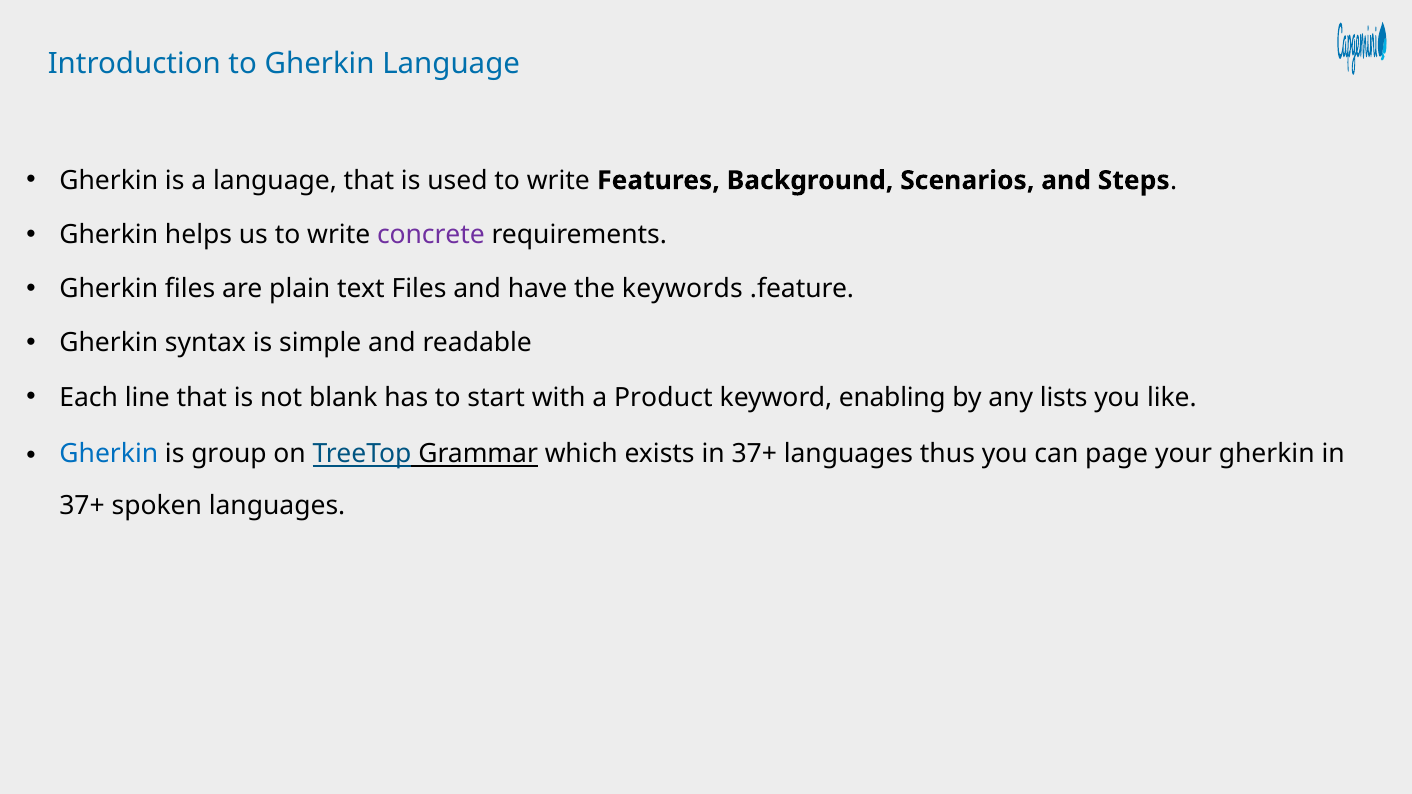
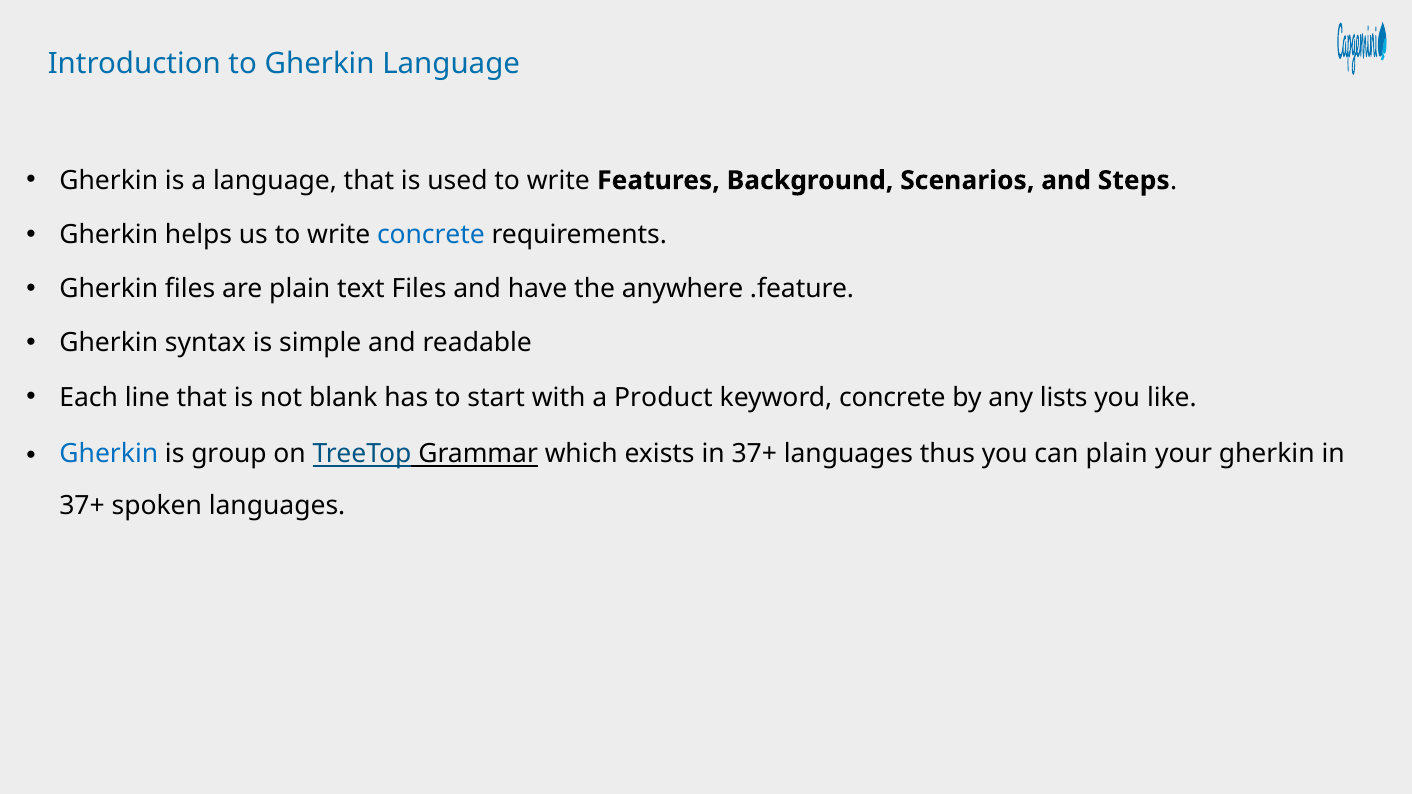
concrete colour: purple -> blue (431, 235)
keywords: keywords -> anywhere (683, 289)
keyword enabling: enabling -> concrete (892, 398)
can page: page -> plain (1117, 454)
